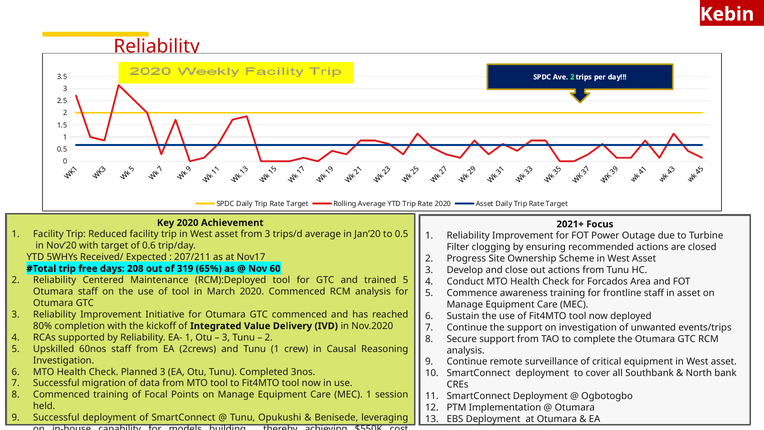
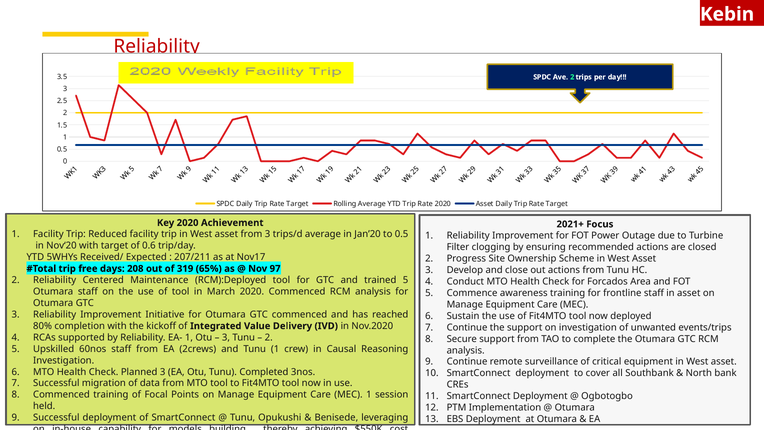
60: 60 -> 97 (275, 269)
